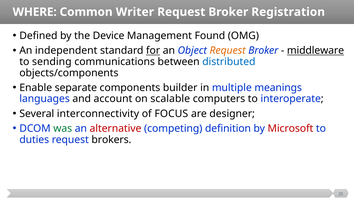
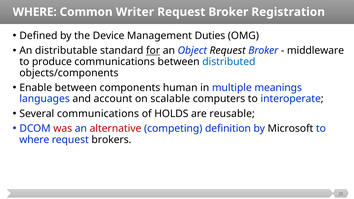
Found: Found -> Duties (210, 36)
independent: independent -> distributable (66, 51)
Request colour: orange -> black (228, 51)
middleware underline: present -> none (316, 51)
sending: sending -> produce (52, 62)
Enable separate: separate -> between (76, 88)
builder: builder -> human (180, 88)
Several interconnectivity: interconnectivity -> communications (98, 114)
FOCUS: FOCUS -> HOLDS (171, 114)
designer: designer -> reusable (232, 114)
was colour: green -> red (63, 129)
Microsoft colour: red -> black (290, 129)
duties: duties -> where (34, 140)
